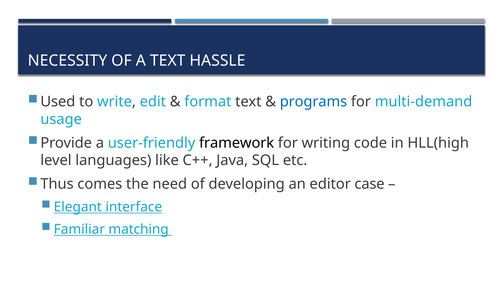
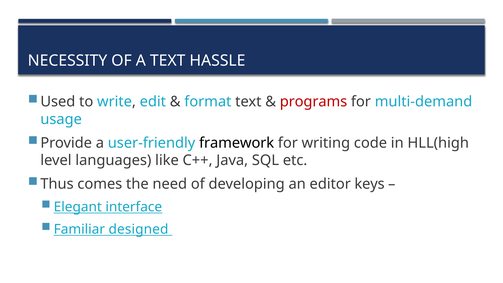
programs colour: blue -> red (314, 102)
case: case -> keys (370, 184)
matching: matching -> designed (139, 229)
